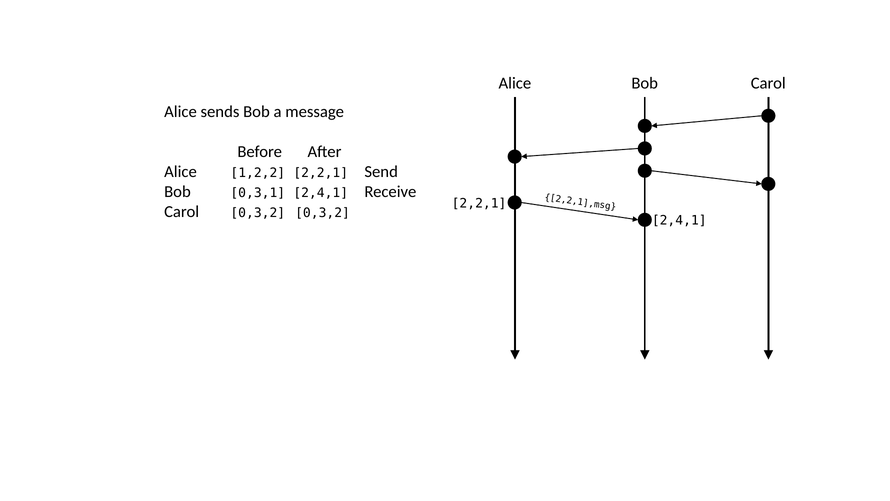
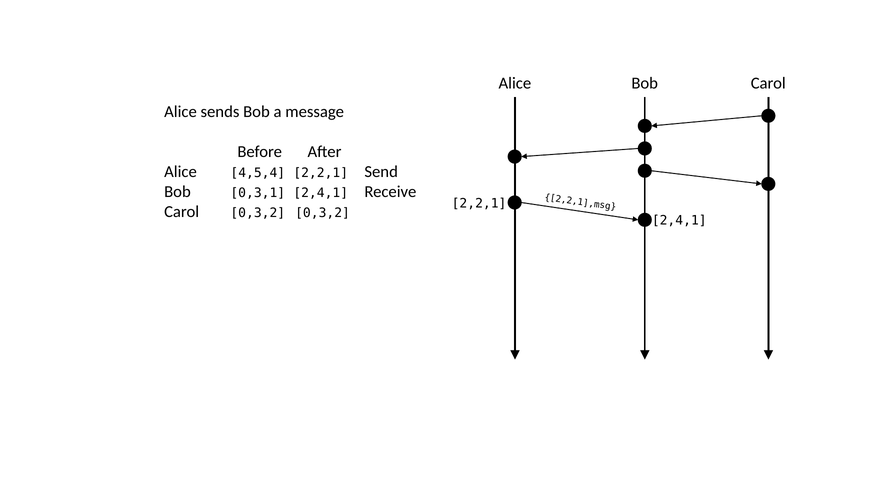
1,2,2: 1,2,2 -> 4,5,4 (258, 173)
